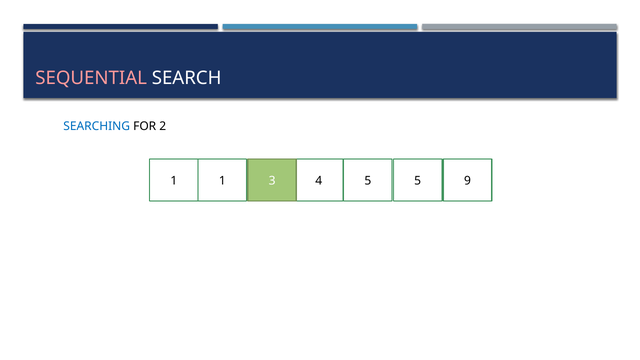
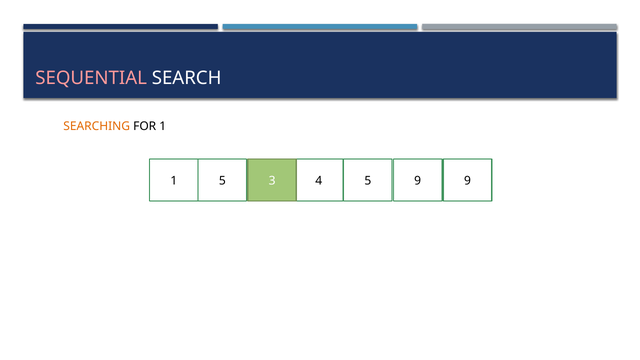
SEARCHING colour: blue -> orange (97, 126)
FOR 2: 2 -> 1 (163, 126)
1 1: 1 -> 5 (222, 181)
4 5: 5 -> 9 (418, 181)
